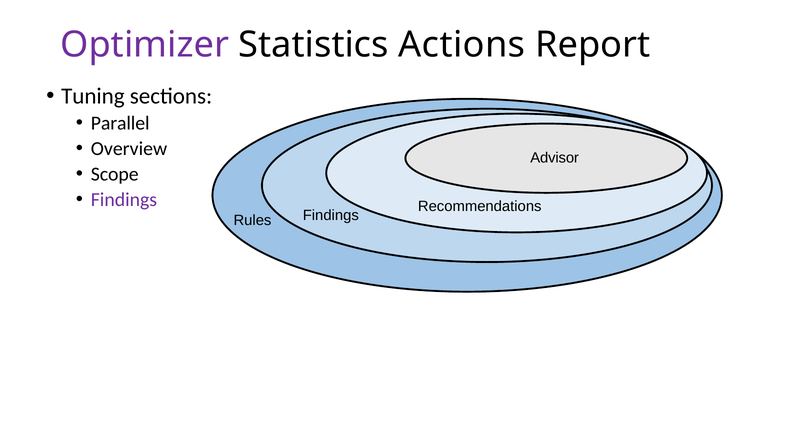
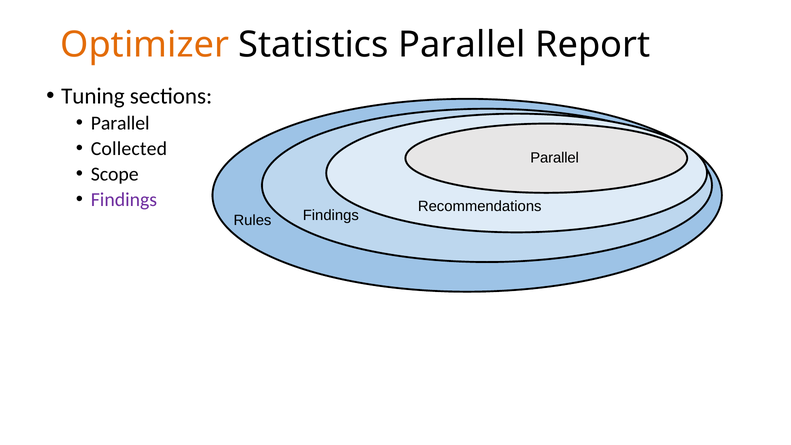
Optimizer colour: purple -> orange (145, 45)
Statistics Actions: Actions -> Parallel (462, 45)
Overview: Overview -> Collected (129, 149)
Advisor: Advisor -> Parallel (555, 158)
